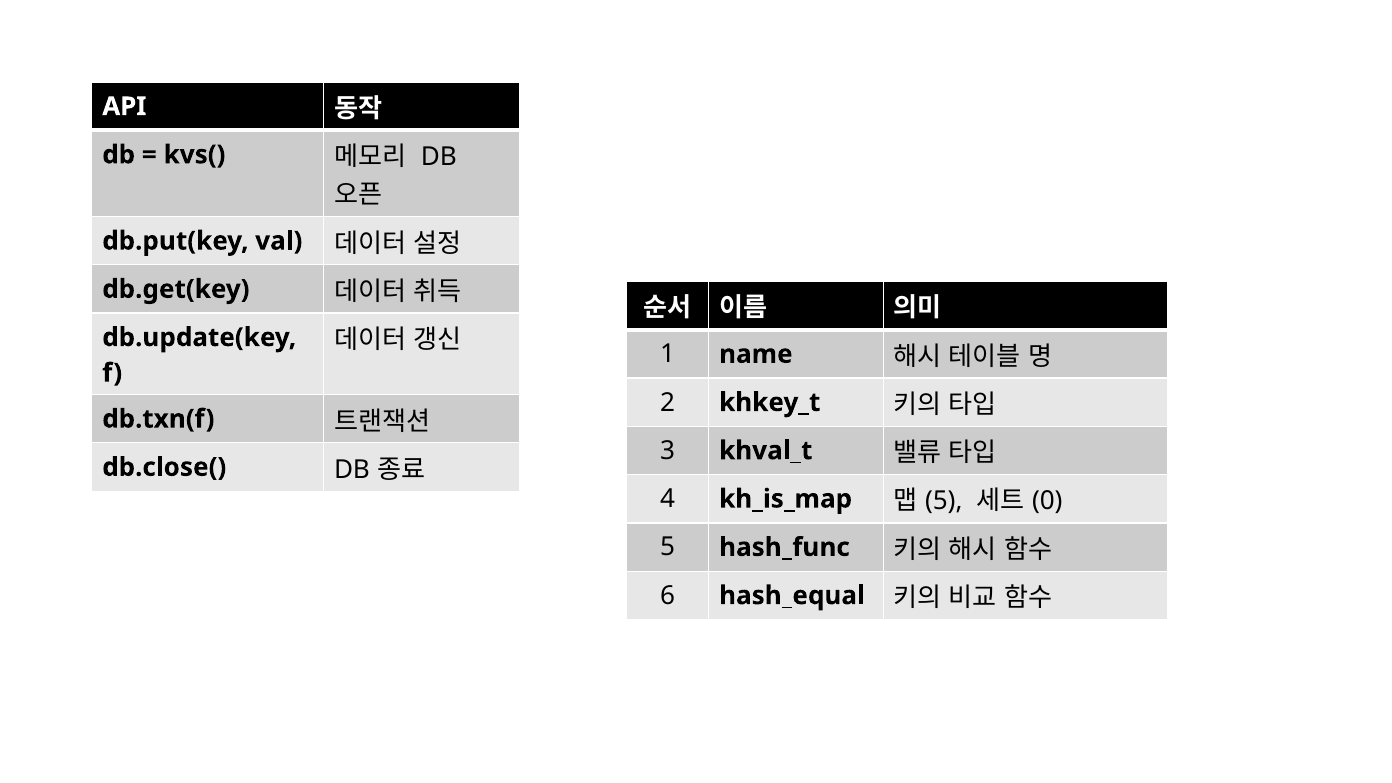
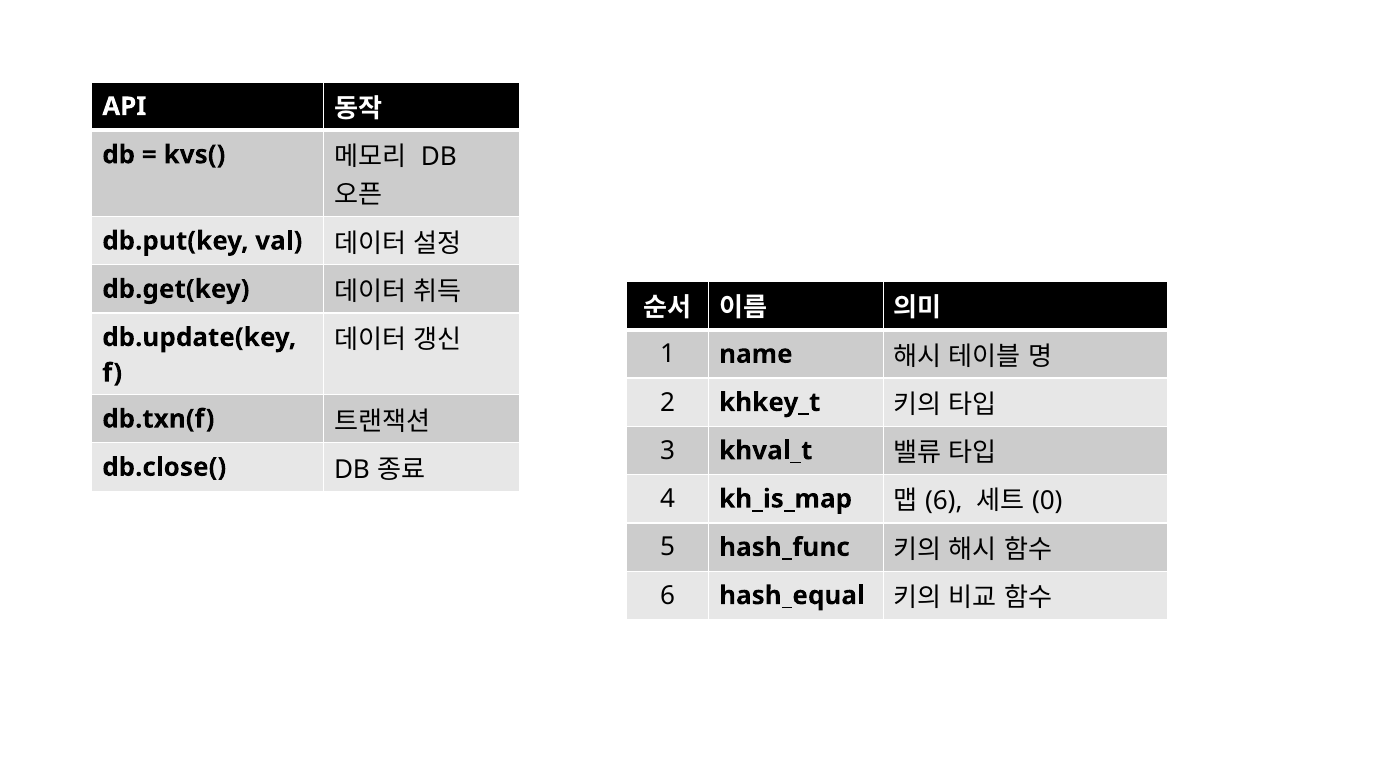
5: 5 -> 6 (944, 501)
